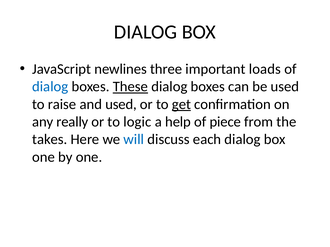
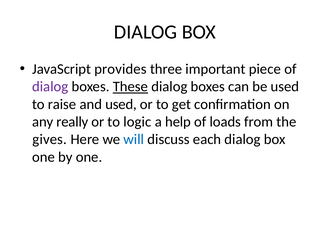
newlines: newlines -> provides (120, 69)
loads: loads -> piece (265, 69)
dialog colour: blue -> purple (50, 87)
get underline: present -> none (181, 104)
piece: piece -> loads (225, 122)
takes: takes -> gives (50, 140)
